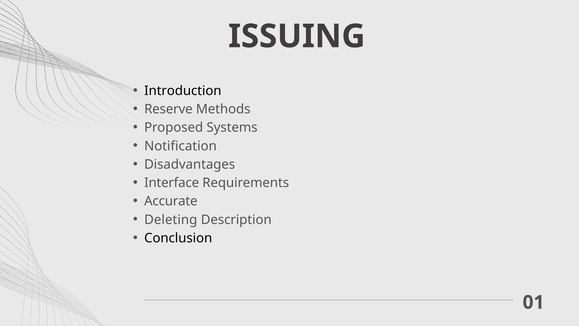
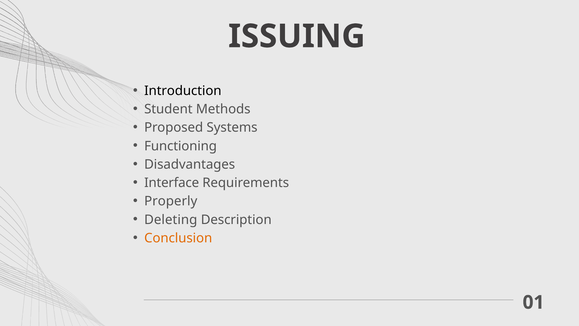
Reserve: Reserve -> Student (168, 109)
Notification: Notification -> Functioning (181, 146)
Accurate: Accurate -> Properly (171, 201)
Conclusion colour: black -> orange (178, 238)
